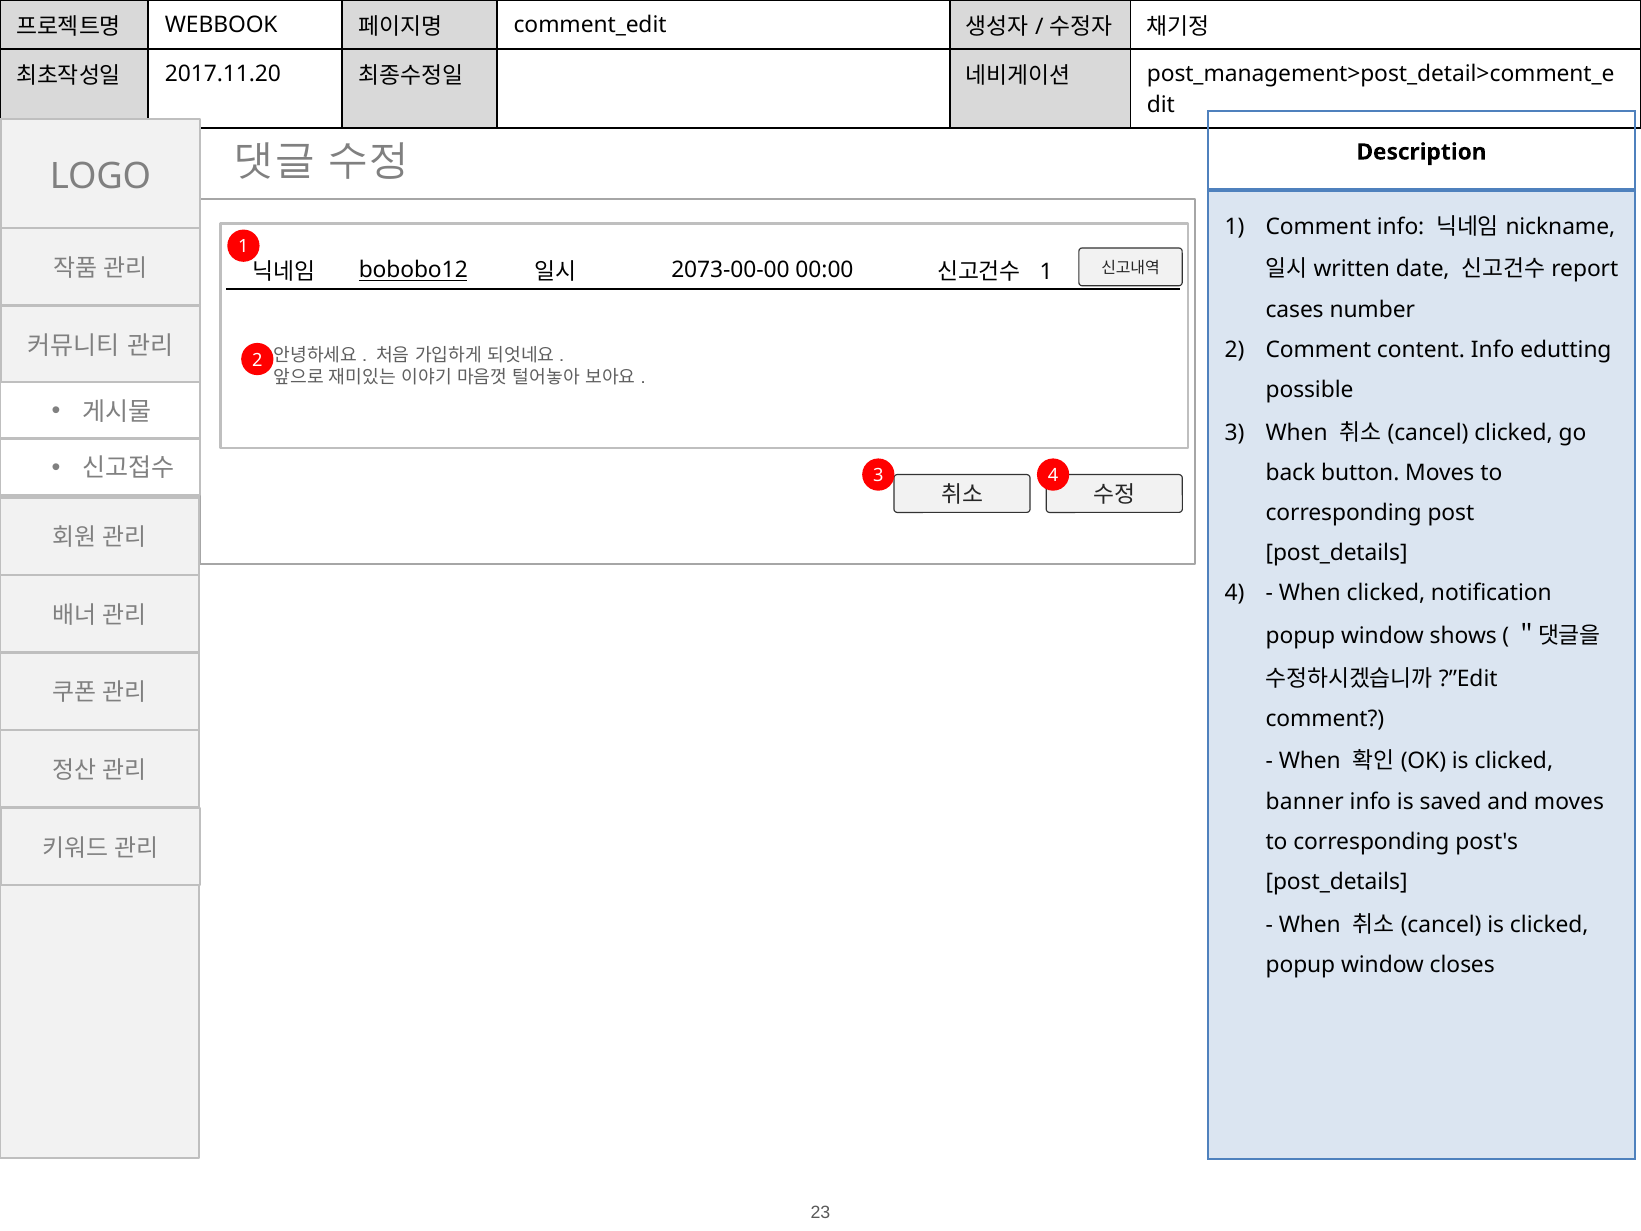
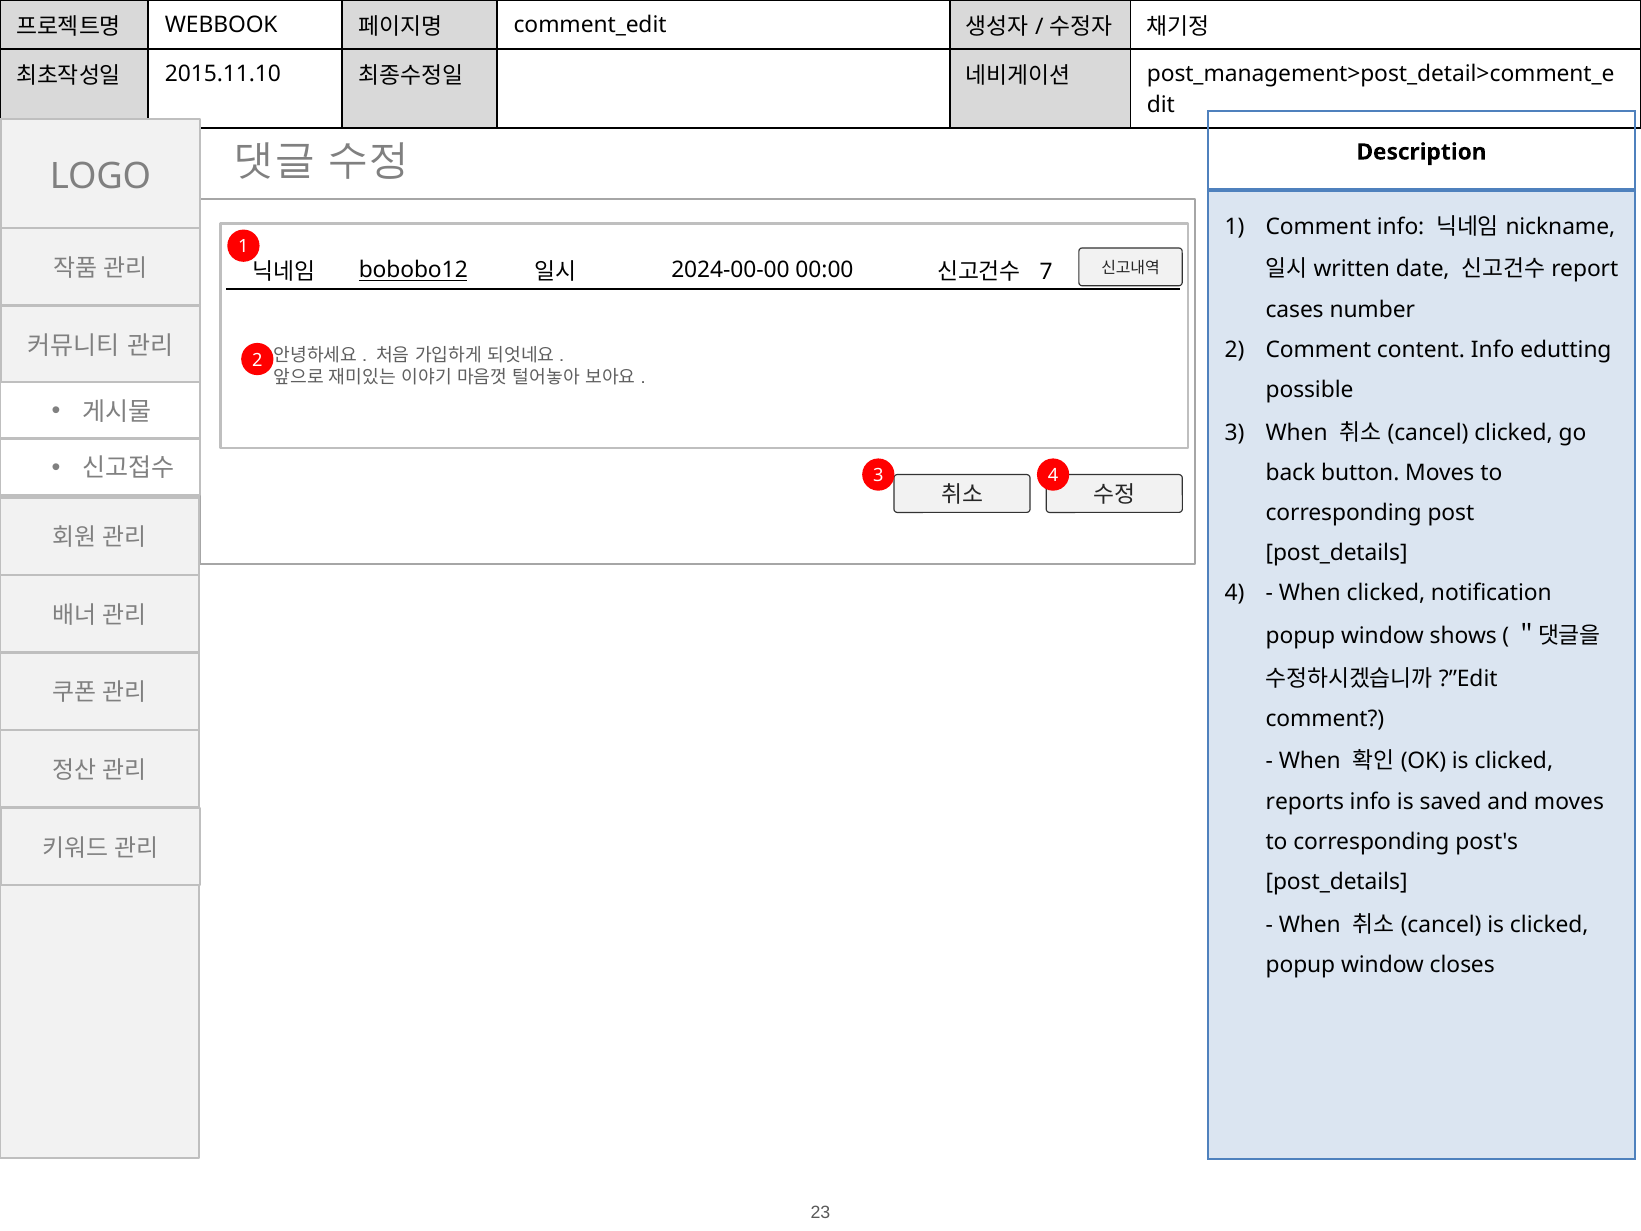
2017.11.20: 2017.11.20 -> 2015.11.10 (223, 74)
2073-00-00: 2073-00-00 -> 2024-00-00 (730, 270)
1: 1 -> 7 (1046, 272)
banner: banner -> reports (1305, 801)
